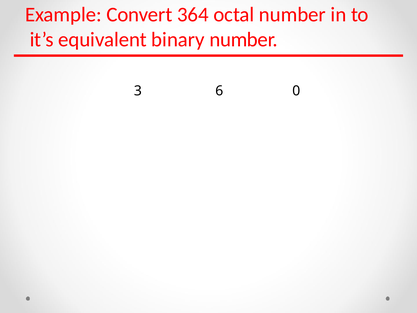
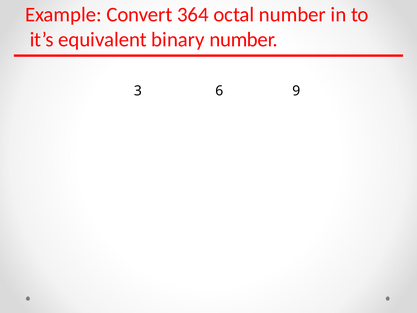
0: 0 -> 9 (296, 91)
